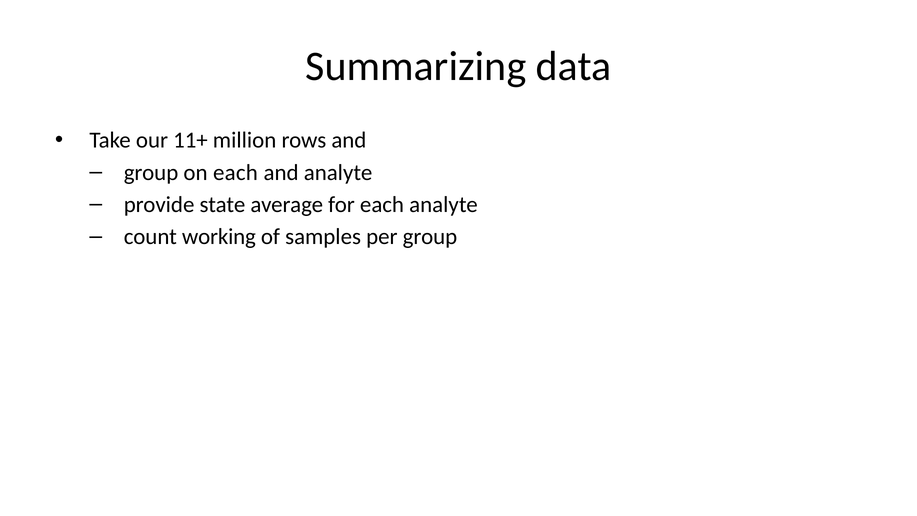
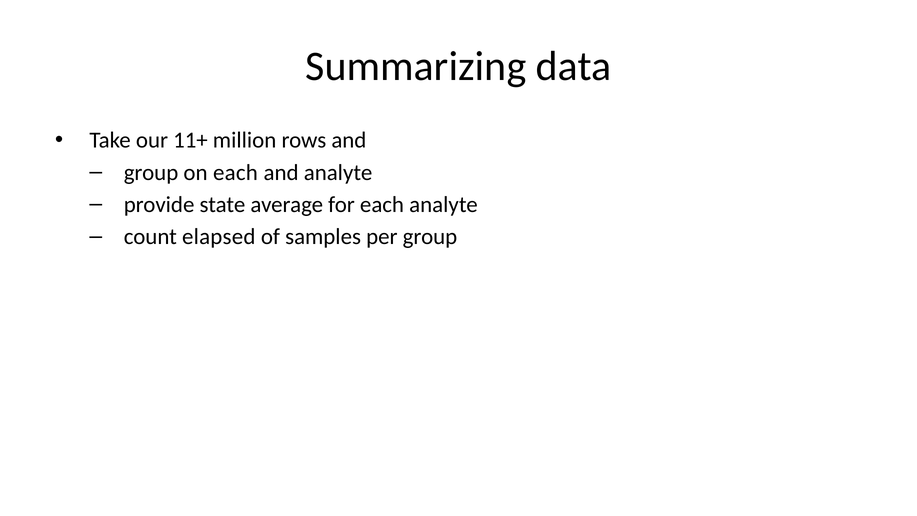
working: working -> elapsed (219, 237)
